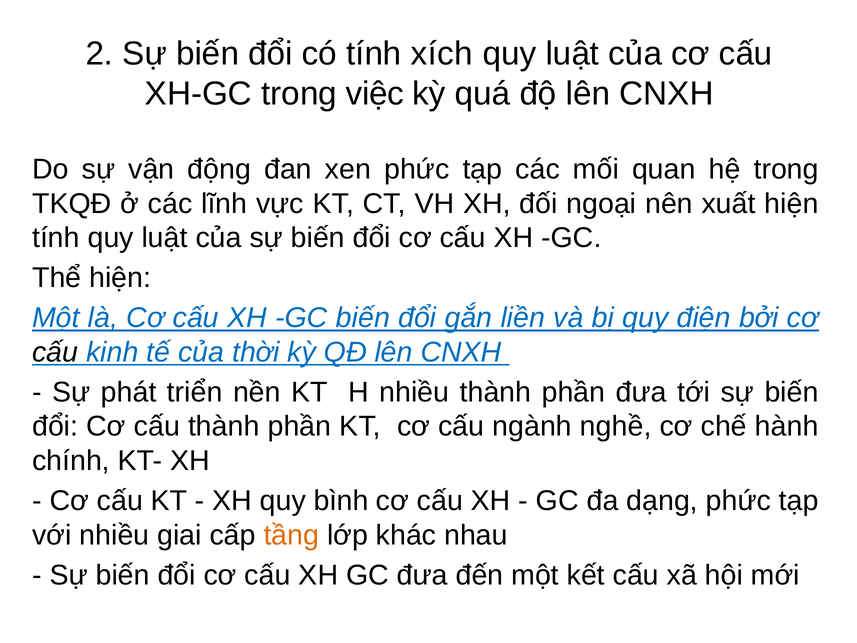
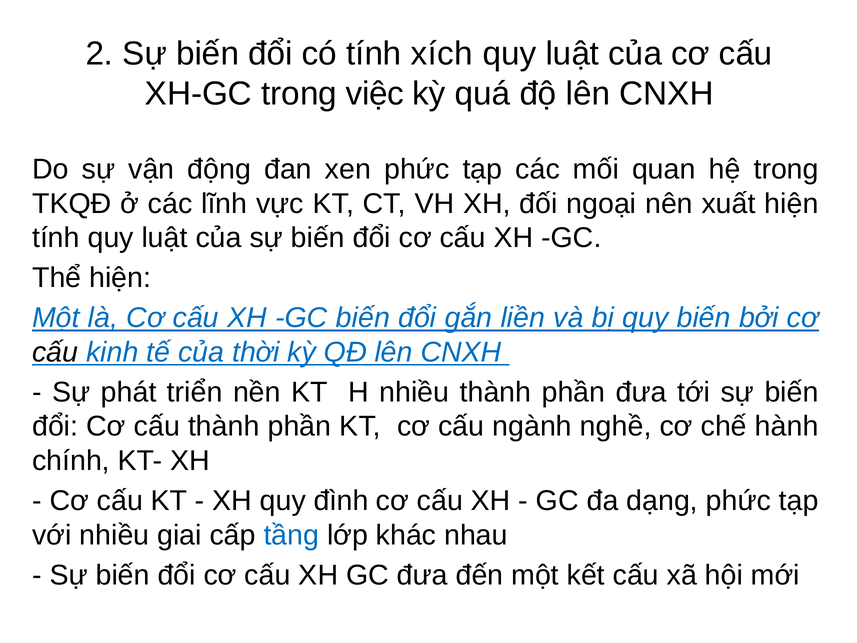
quy điện: điện -> biến (704, 318)
bình: bình -> đình (341, 501)
tầng colour: orange -> blue (291, 535)
